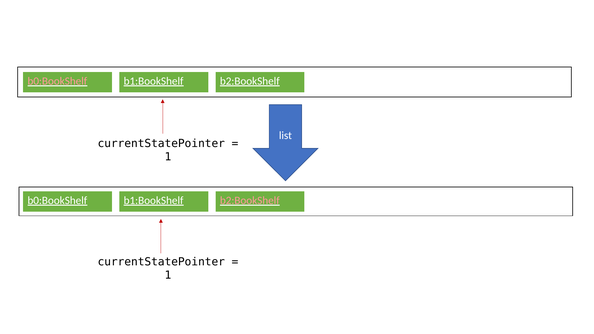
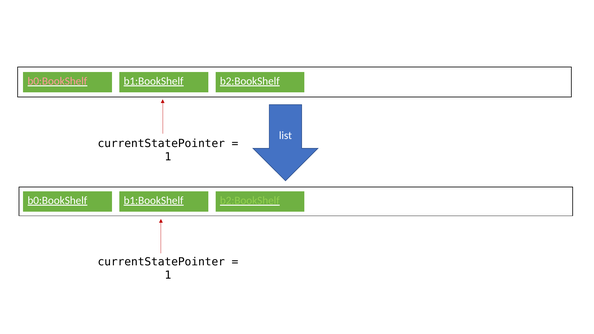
b2:BookShelf colour: pink -> light green (250, 200)
